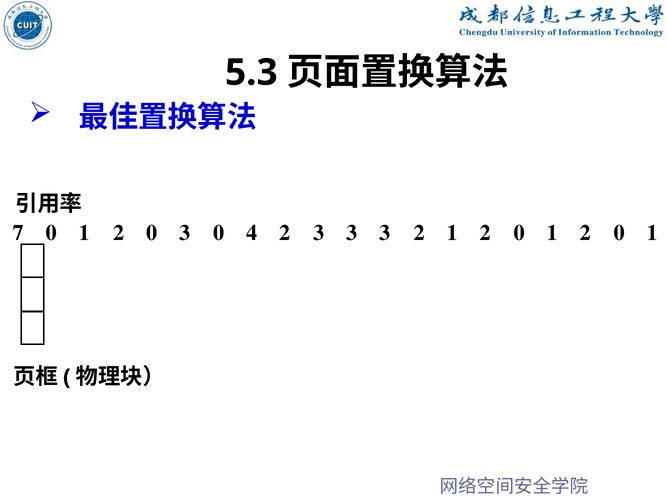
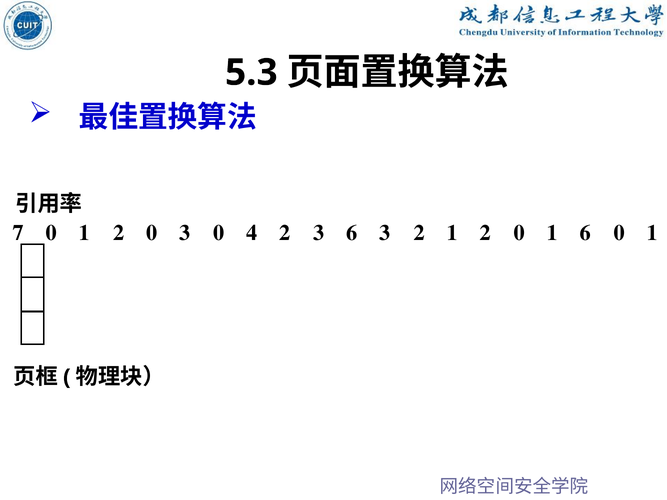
2 3 3: 3 -> 6 (352, 233)
2 0 1 2: 2 -> 6 (585, 233)
